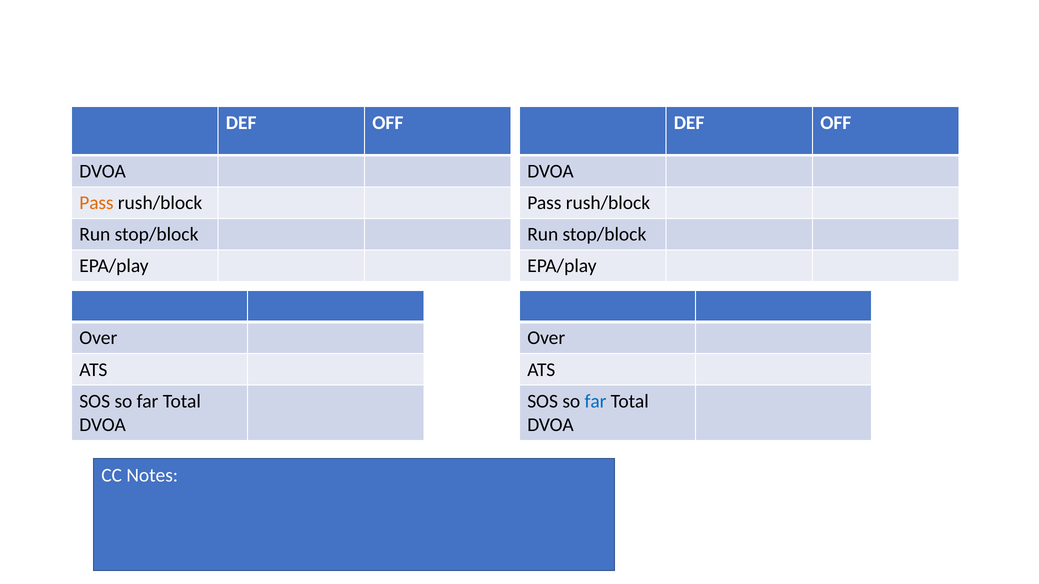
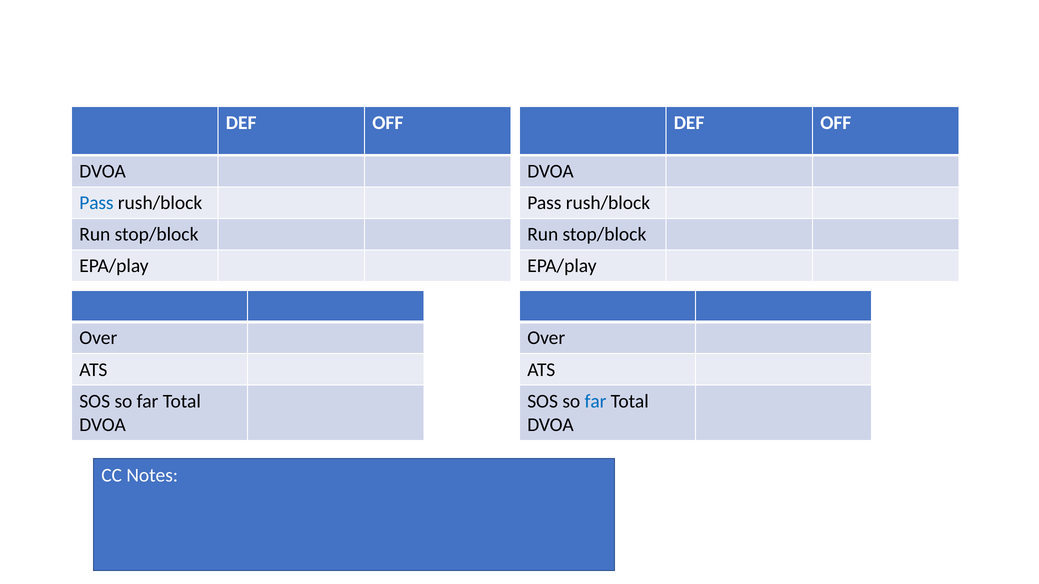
Pass colour: orange -> blue (96, 203)
